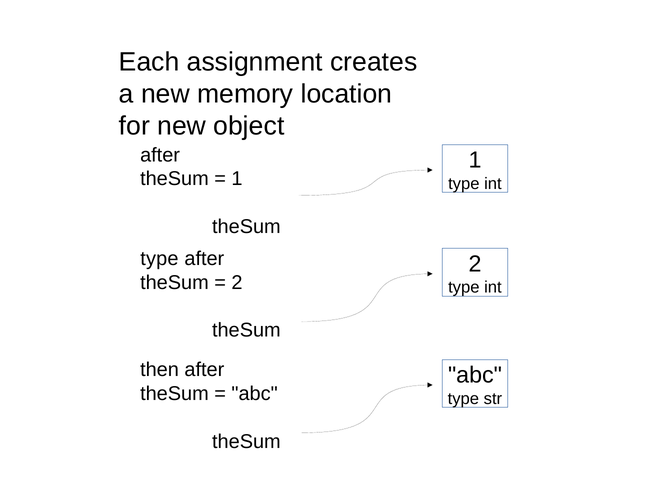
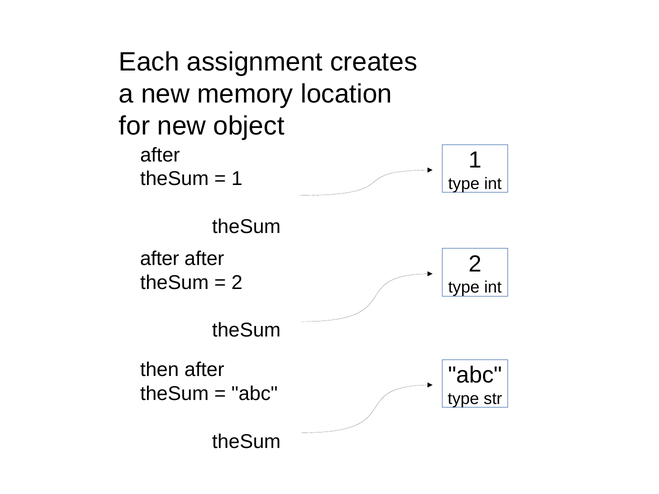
type: type -> after (160, 259)
